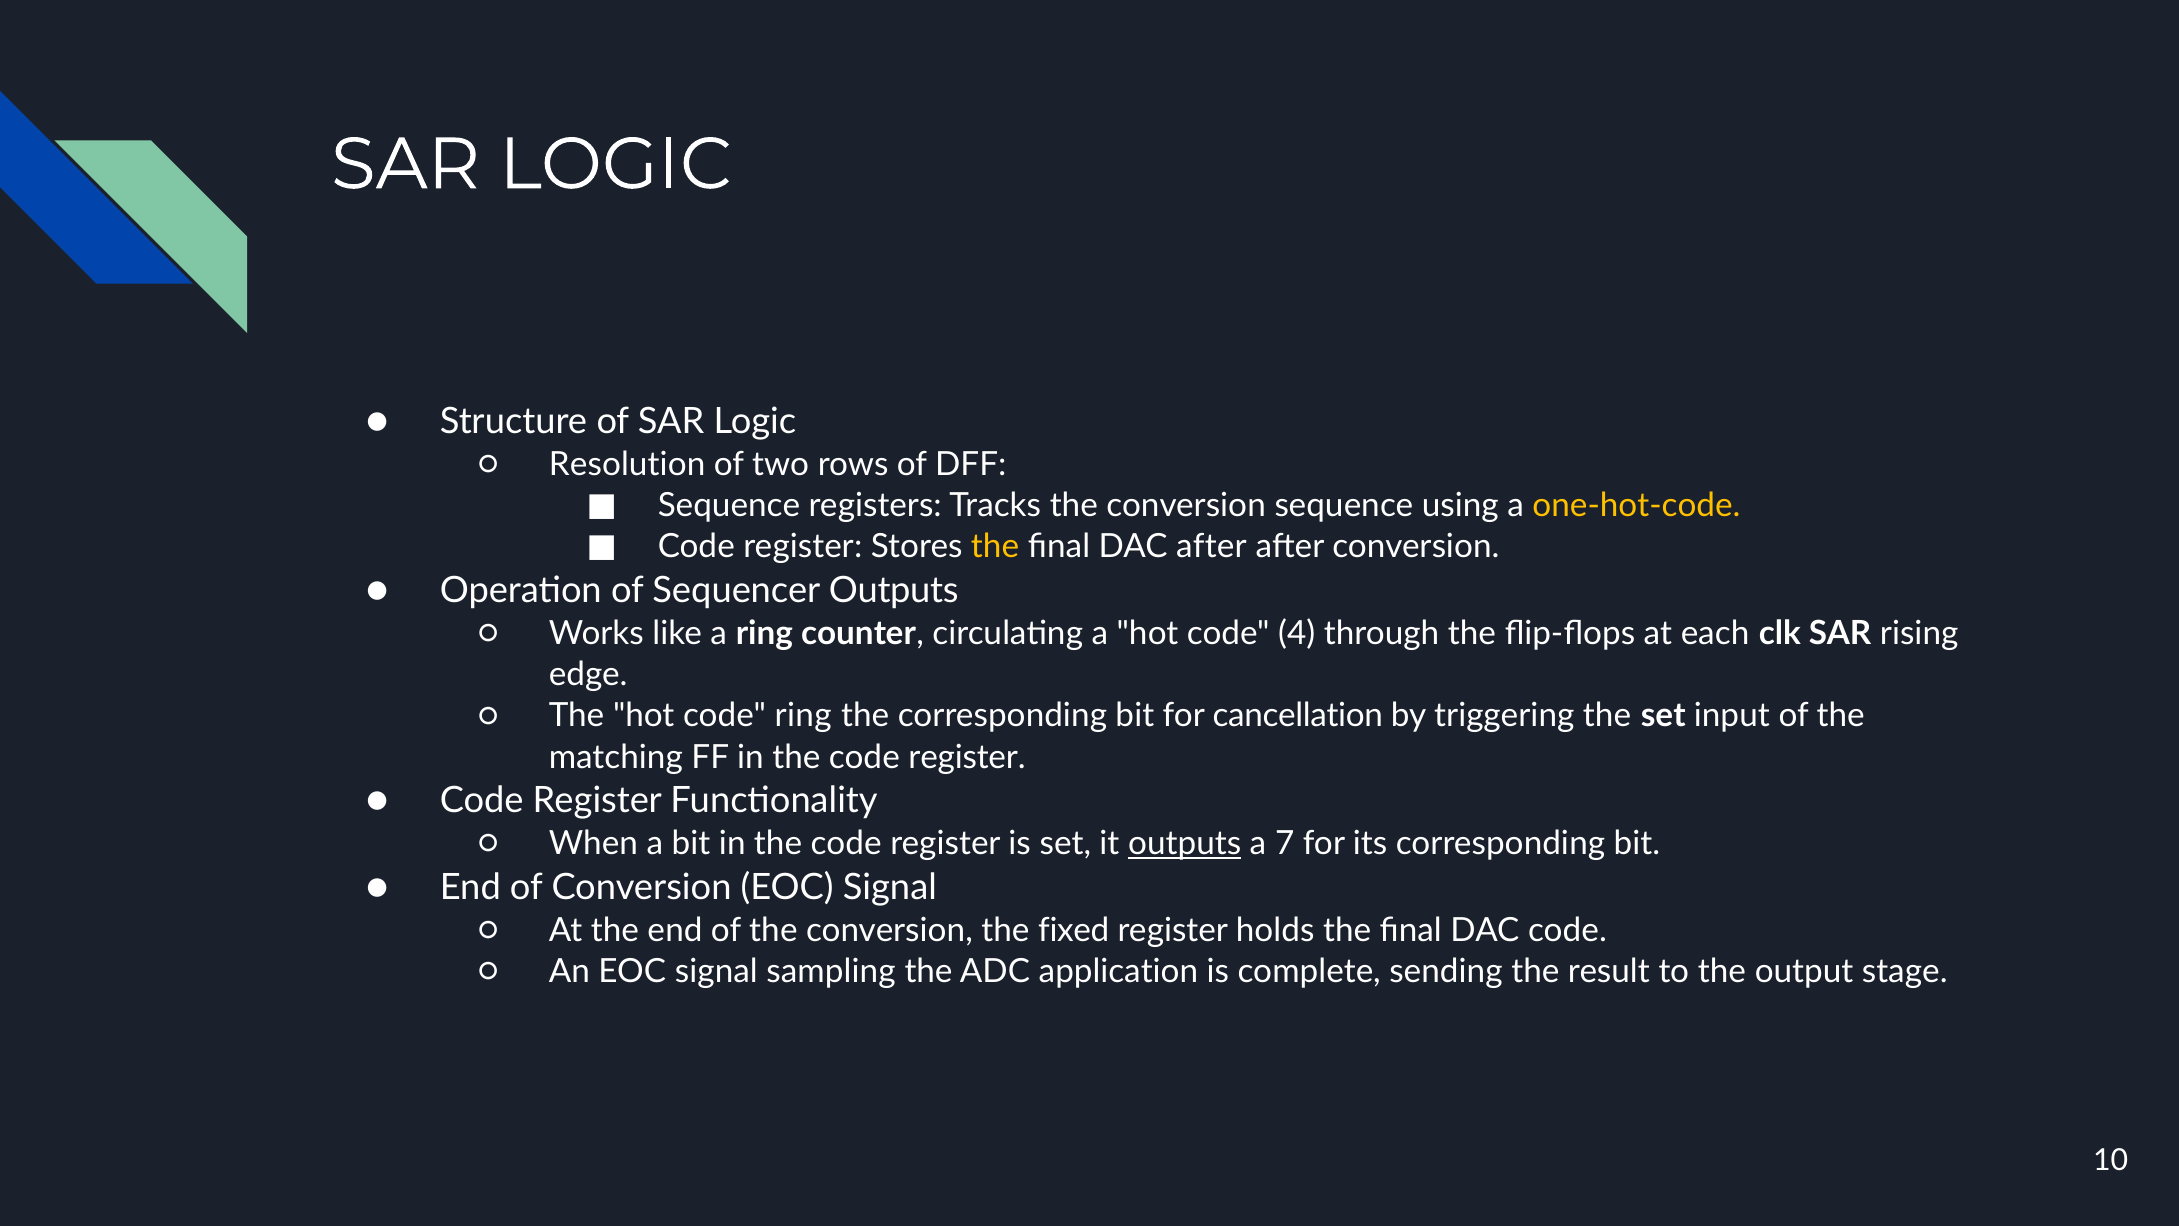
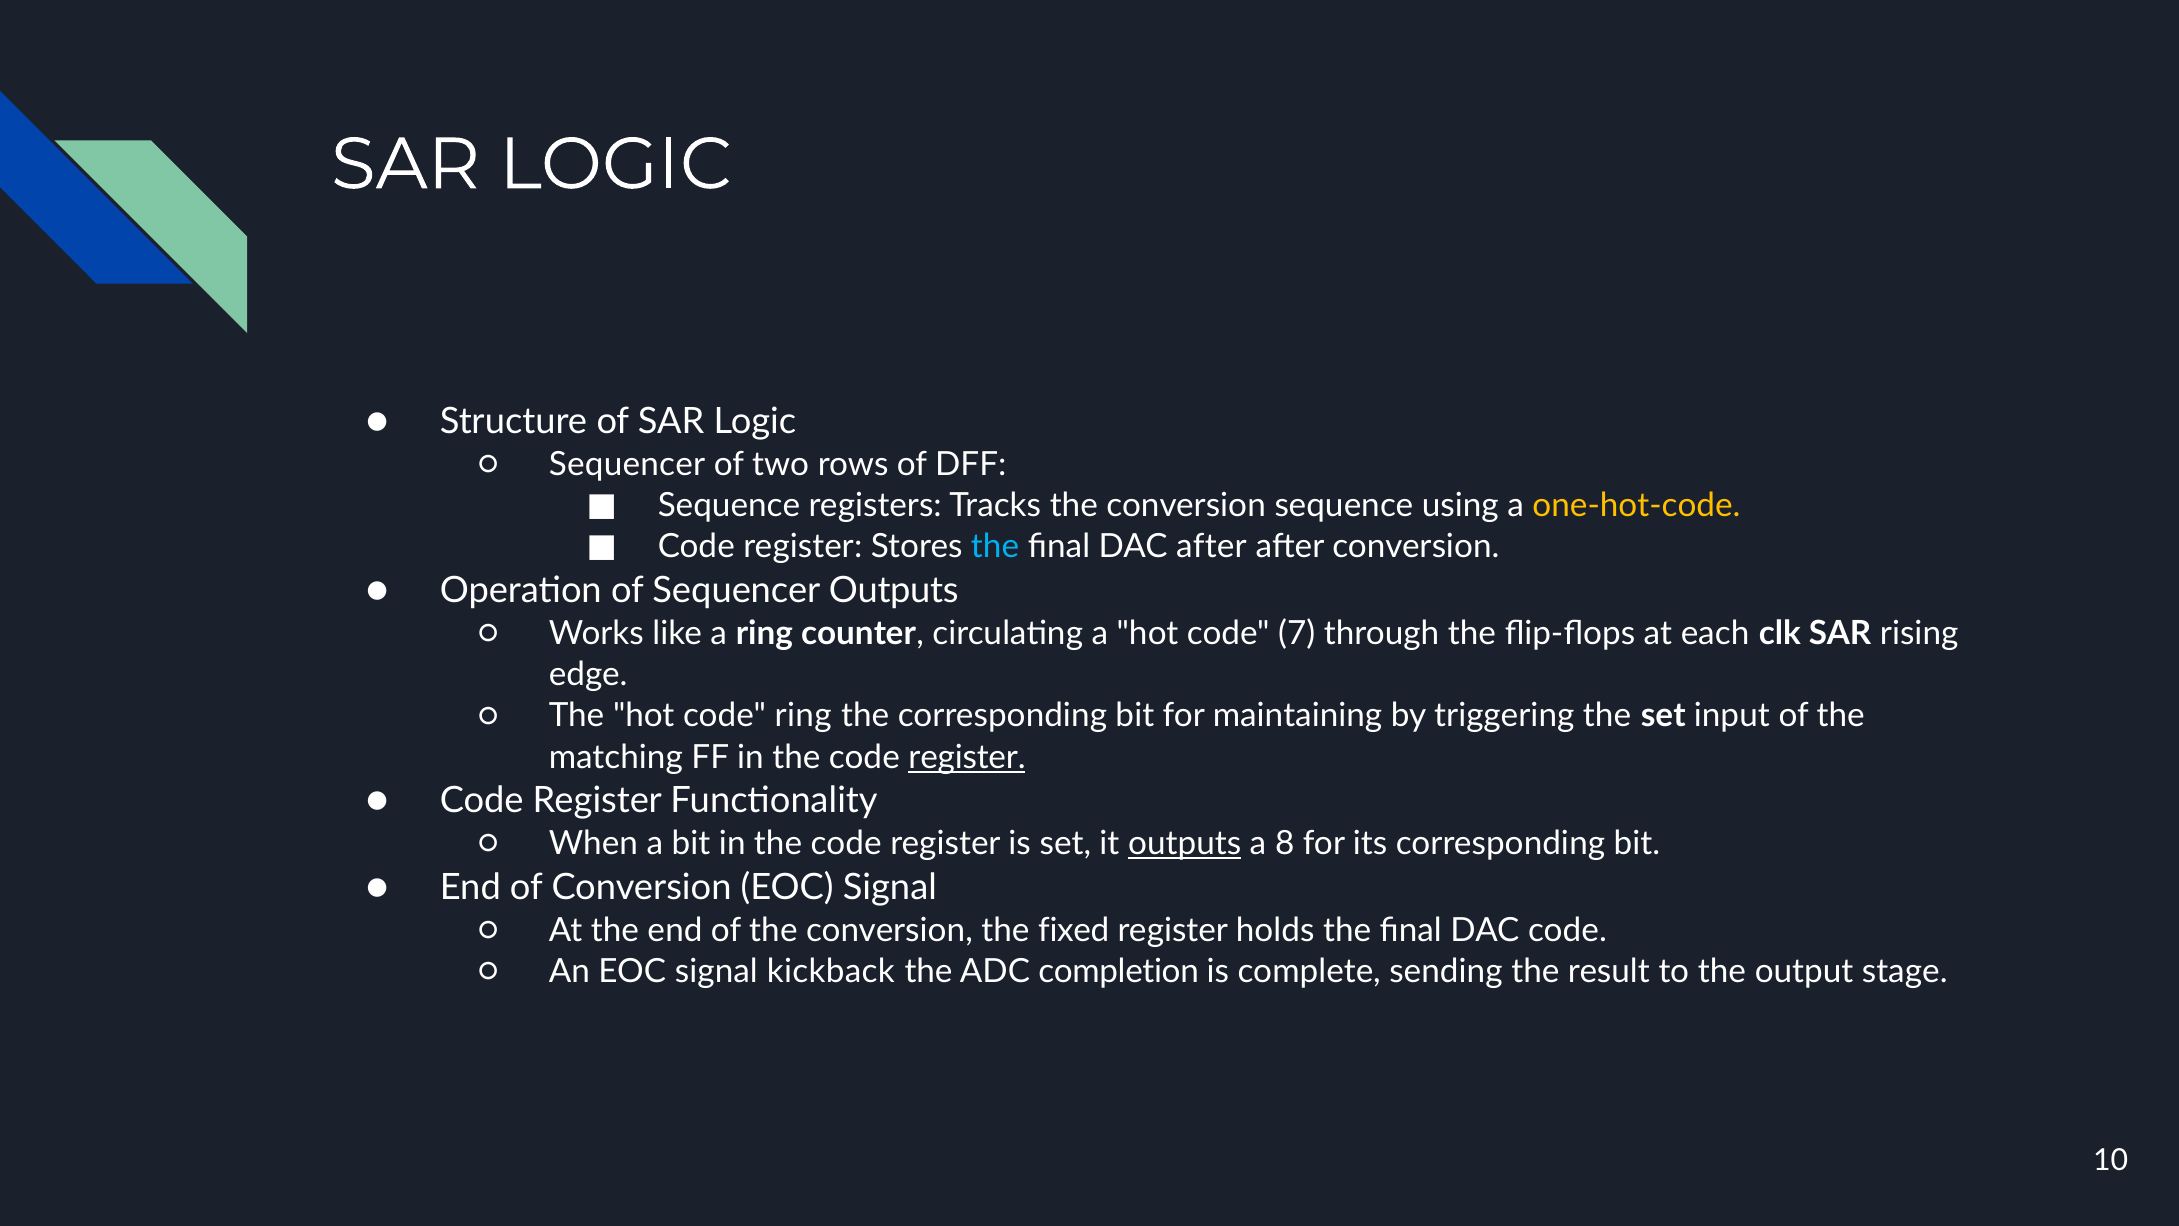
Resolution: Resolution -> Sequencer (627, 464)
the colour: yellow -> light blue (995, 547)
4: 4 -> 7 (1297, 633)
cancellation: cancellation -> maintaining (1298, 716)
register underline: none -> present (967, 757)
7: 7 -> 8 (1285, 844)
sampling: sampling -> kickback (831, 971)
application: application -> completion (1119, 971)
